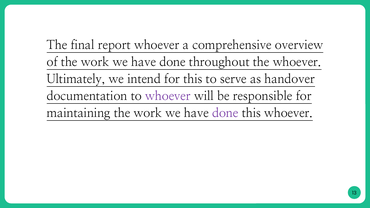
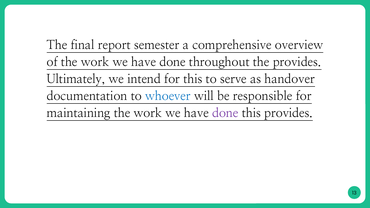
report whoever: whoever -> semester (157, 45)
the whoever: whoever -> provides (297, 62)
whoever colour: purple -> blue (168, 96)
this whoever: whoever -> provides (288, 113)
